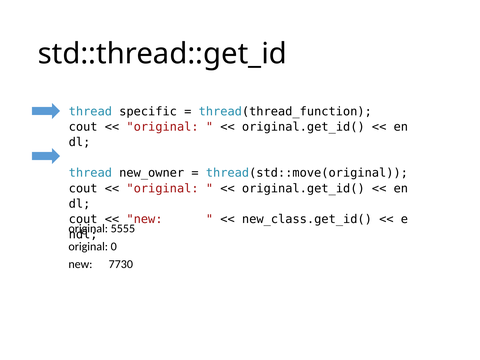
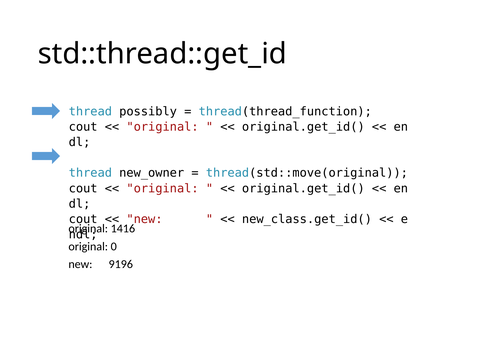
specific: specific -> possibly (148, 111)
5555: 5555 -> 1416 (123, 228)
7730: 7730 -> 9196 (121, 264)
